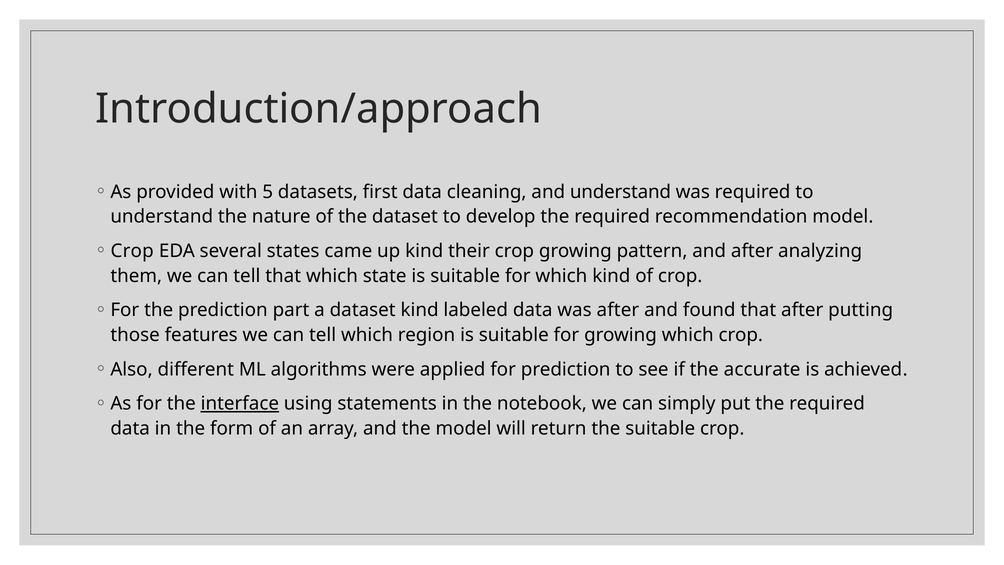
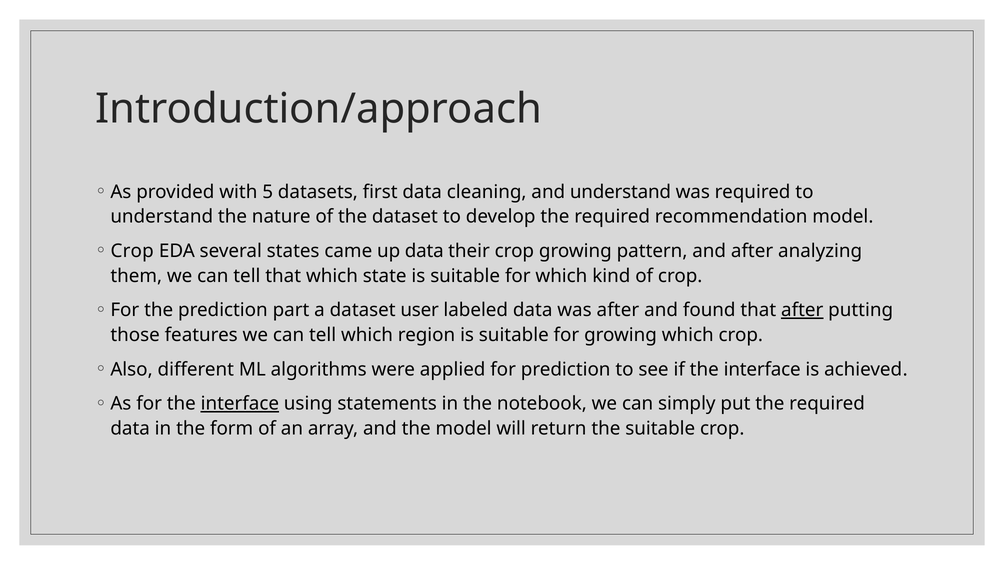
up kind: kind -> data (424, 251)
dataset kind: kind -> user (420, 310)
after underline: none -> present (802, 310)
if the accurate: accurate -> interface (762, 369)
